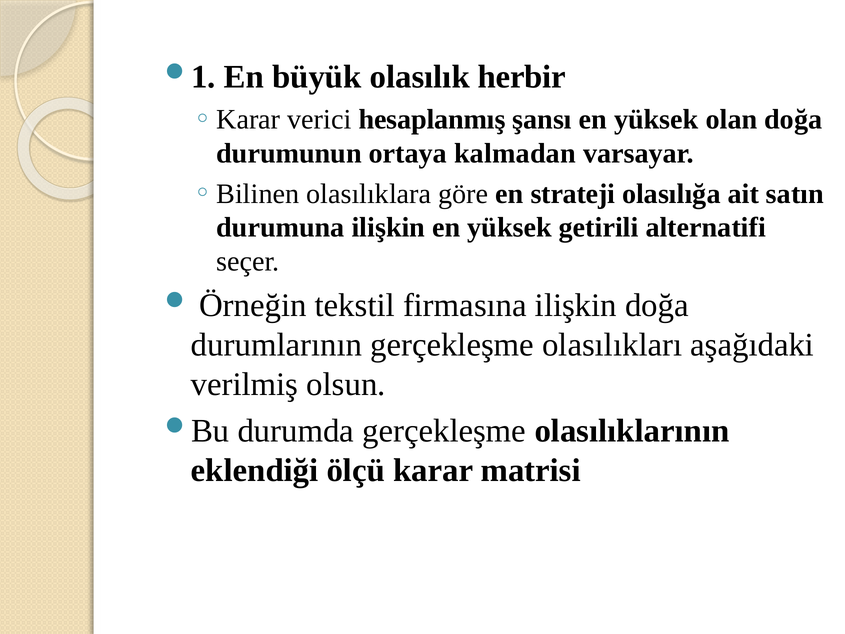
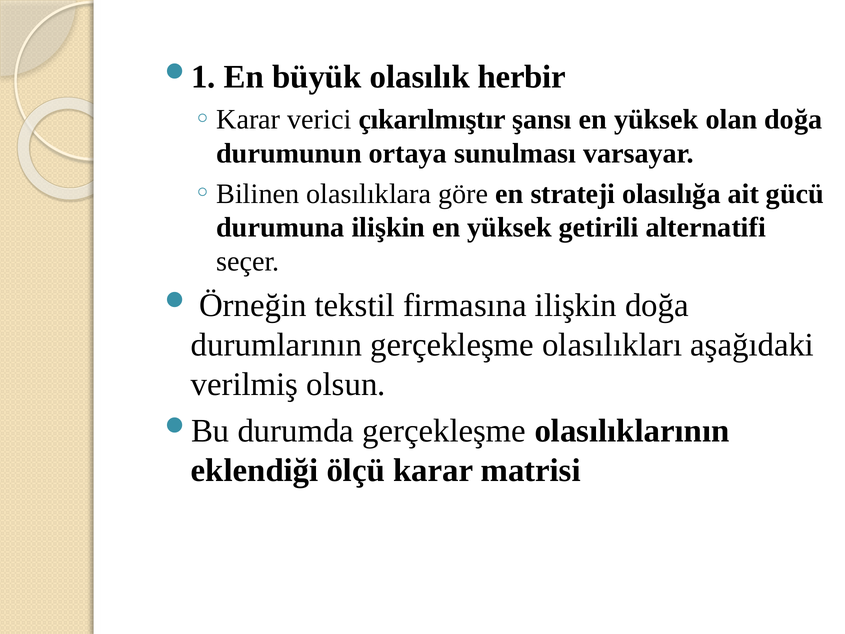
hesaplanmış: hesaplanmış -> çıkarılmıştır (432, 120)
kalmadan: kalmadan -> sunulması (515, 153)
satın: satın -> gücü (795, 194)
